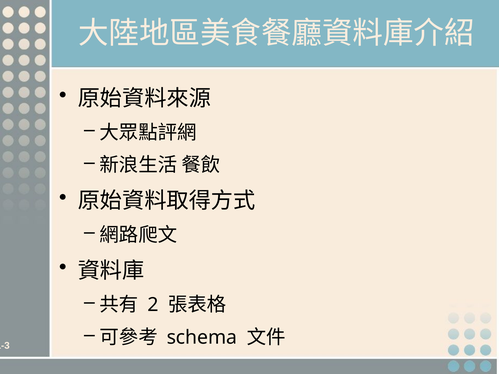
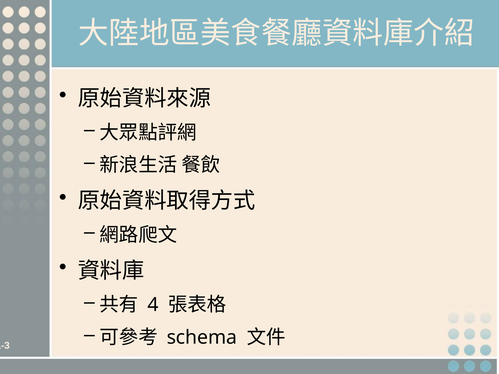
2: 2 -> 4 (153, 305)
